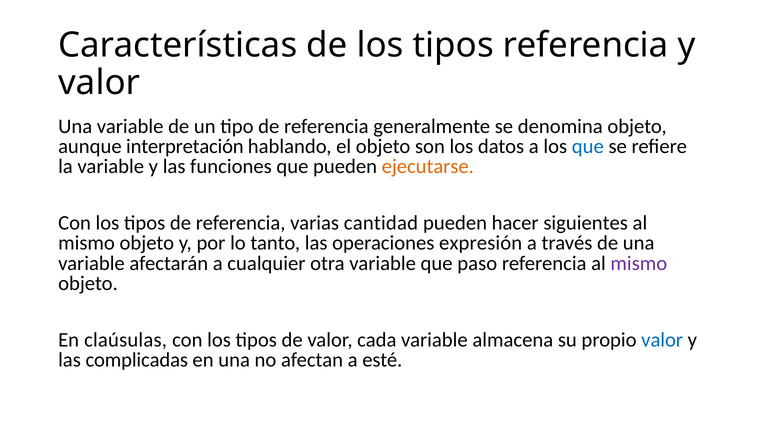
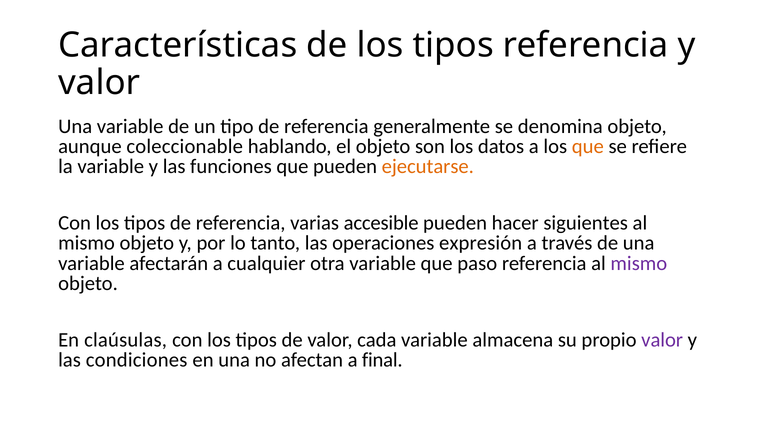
interpretación: interpretación -> coleccionable (185, 146)
que colour: blue -> orange (588, 146)
cantidad: cantidad -> accesible (381, 223)
valor colour: blue -> purple (662, 340)
complicadas: complicadas -> condiciones (137, 360)
esté: esté -> final (382, 360)
